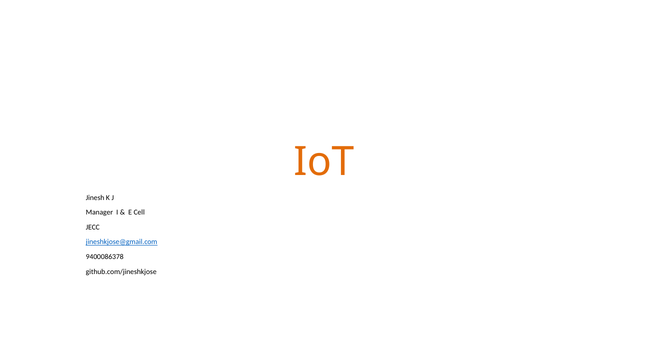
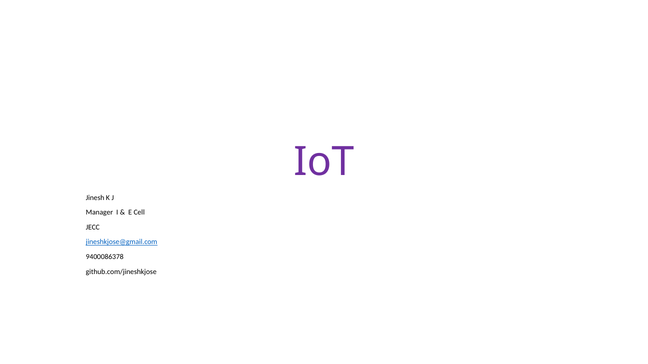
IoT colour: orange -> purple (324, 162)
